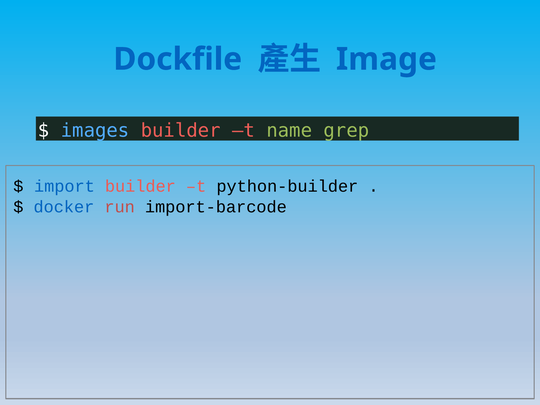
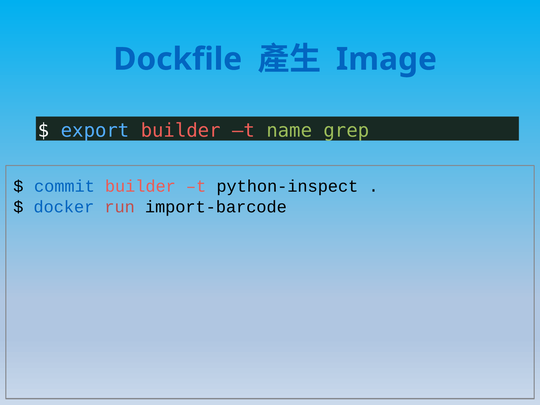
images: images -> export (95, 130)
import: import -> commit (64, 186)
python-builder: python-builder -> python-inspect (287, 186)
